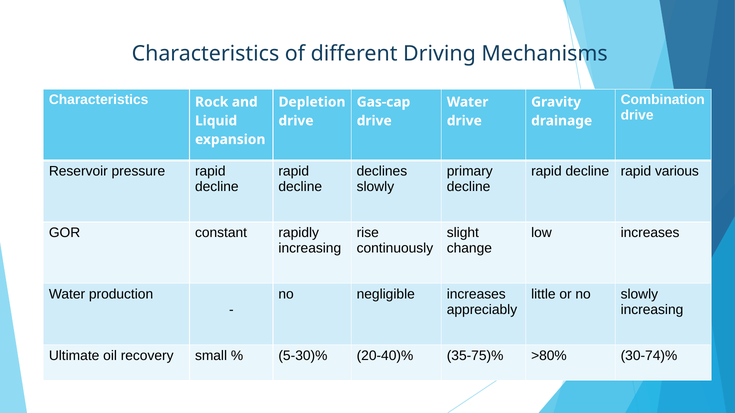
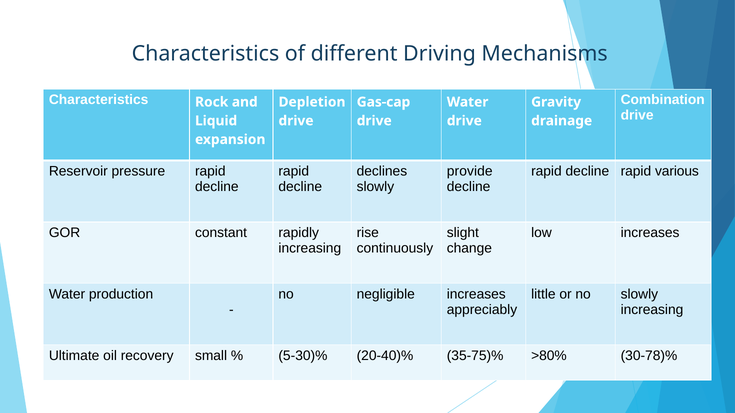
primary: primary -> provide (470, 171)
30-74)%: 30-74)% -> 30-78)% (649, 356)
